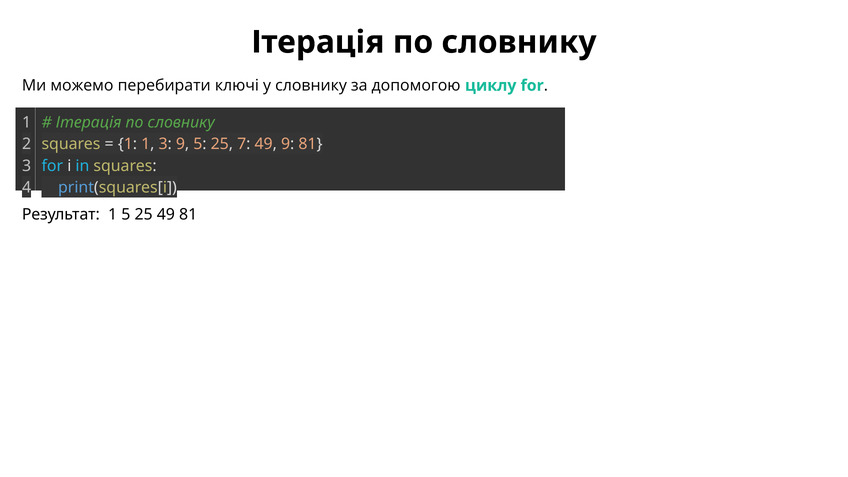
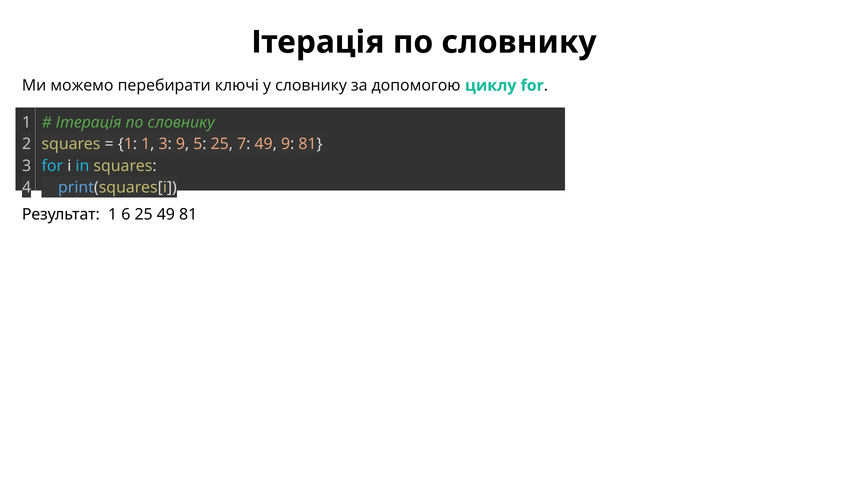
1 5: 5 -> 6 (126, 214)
